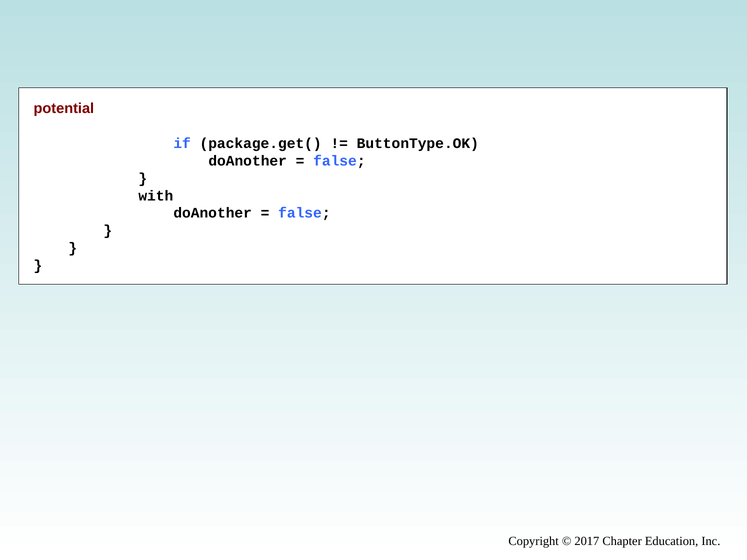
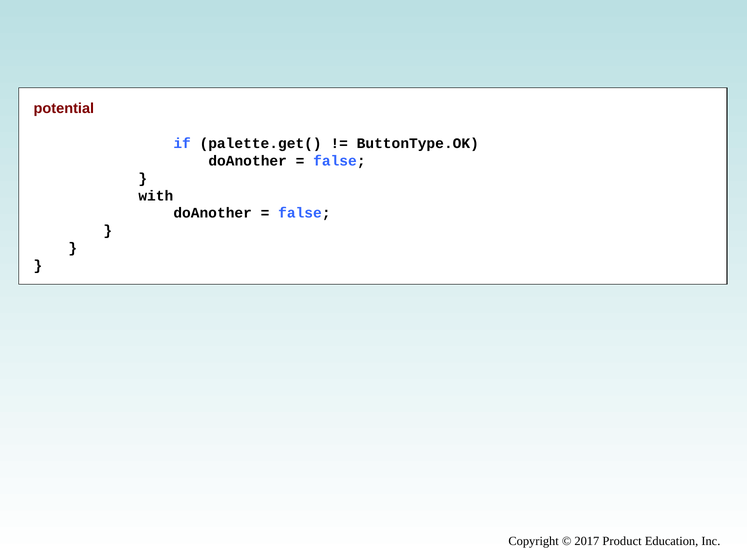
package.get(: package.get( -> palette.get( (261, 144)
Chapter: Chapter -> Product (622, 541)
